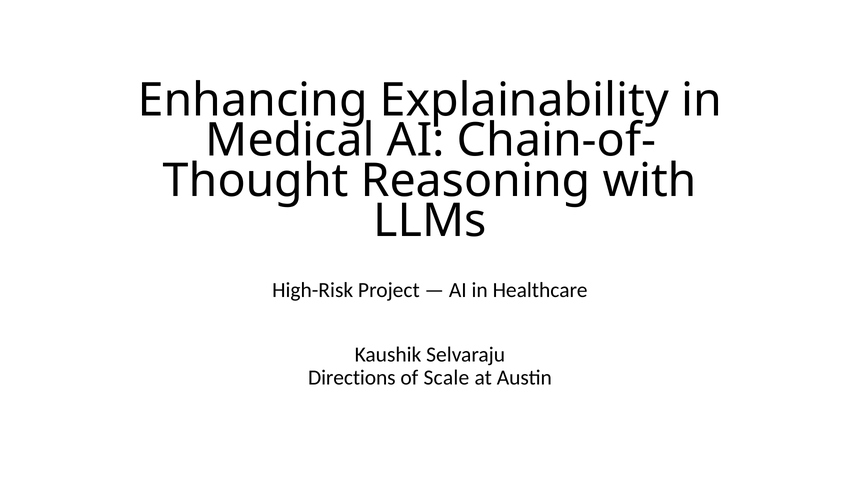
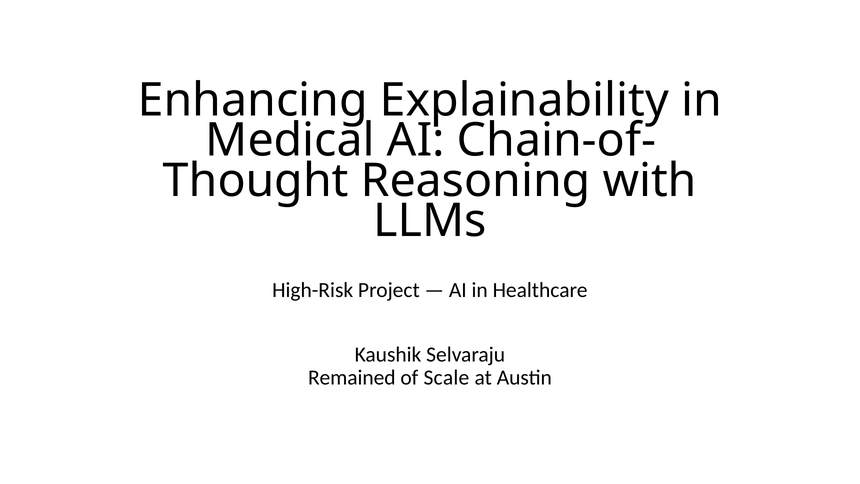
Directions: Directions -> Remained (352, 377)
